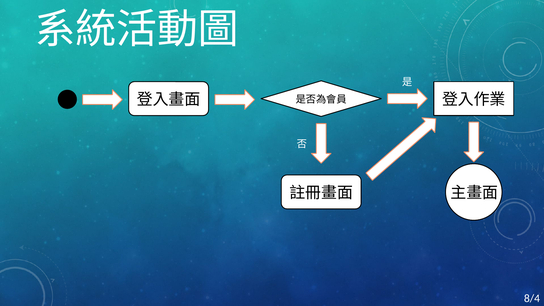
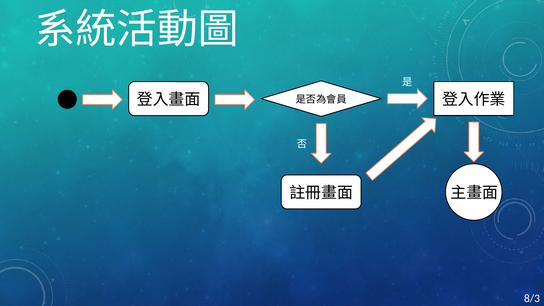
8/4: 8/4 -> 8/3 (532, 298)
